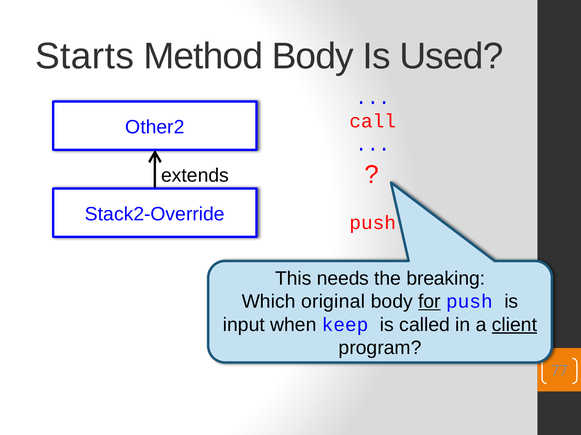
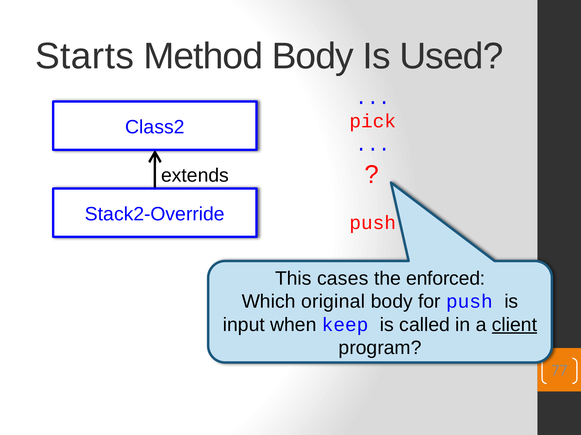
call: call -> pick (373, 121)
Other2: Other2 -> Class2 (155, 127)
needs: needs -> cases (343, 279)
breaking: breaking -> enforced (446, 279)
for underline: present -> none (429, 302)
